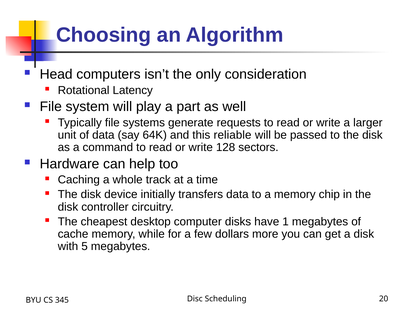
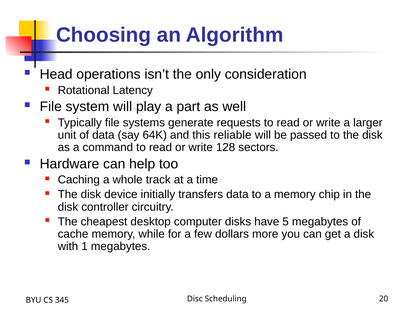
computers: computers -> operations (108, 74)
1: 1 -> 5 (286, 221)
5: 5 -> 1 (85, 246)
